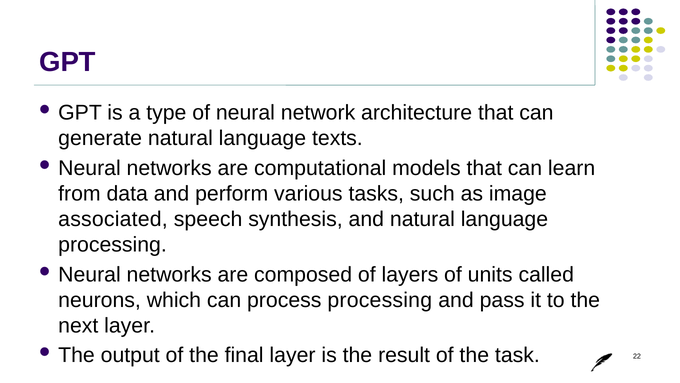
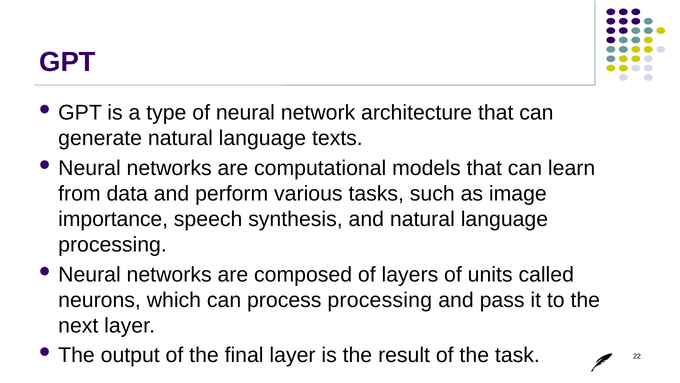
associated: associated -> importance (113, 219)
